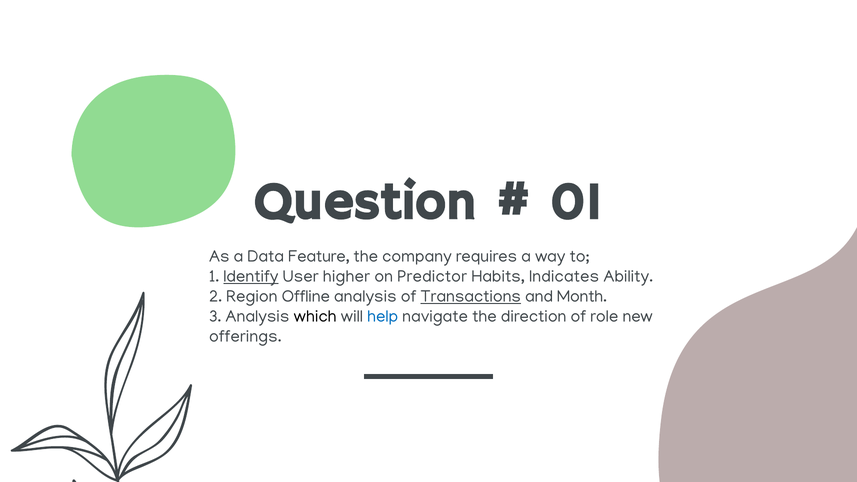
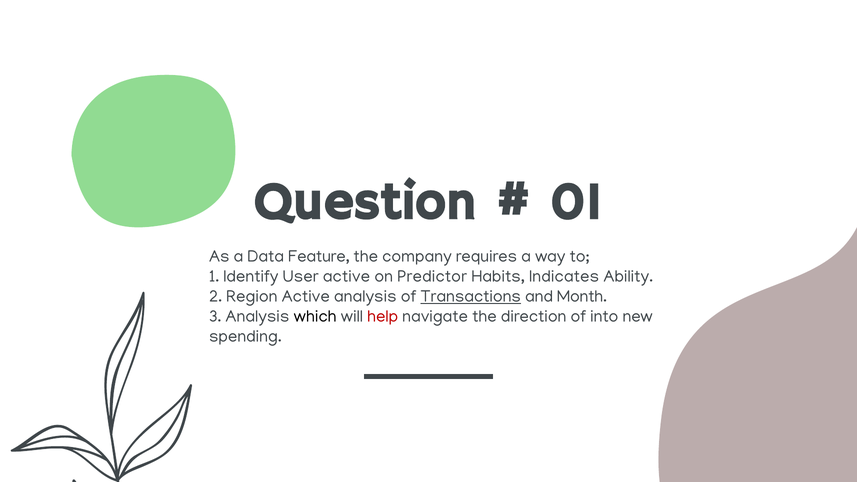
Identify underline: present -> none (251, 276)
User higher: higher -> active (346, 276)
Region Offline: Offline -> Active (306, 296)
help colour: blue -> red (383, 316)
role: role -> into (604, 316)
offerings: offerings -> spending (245, 336)
